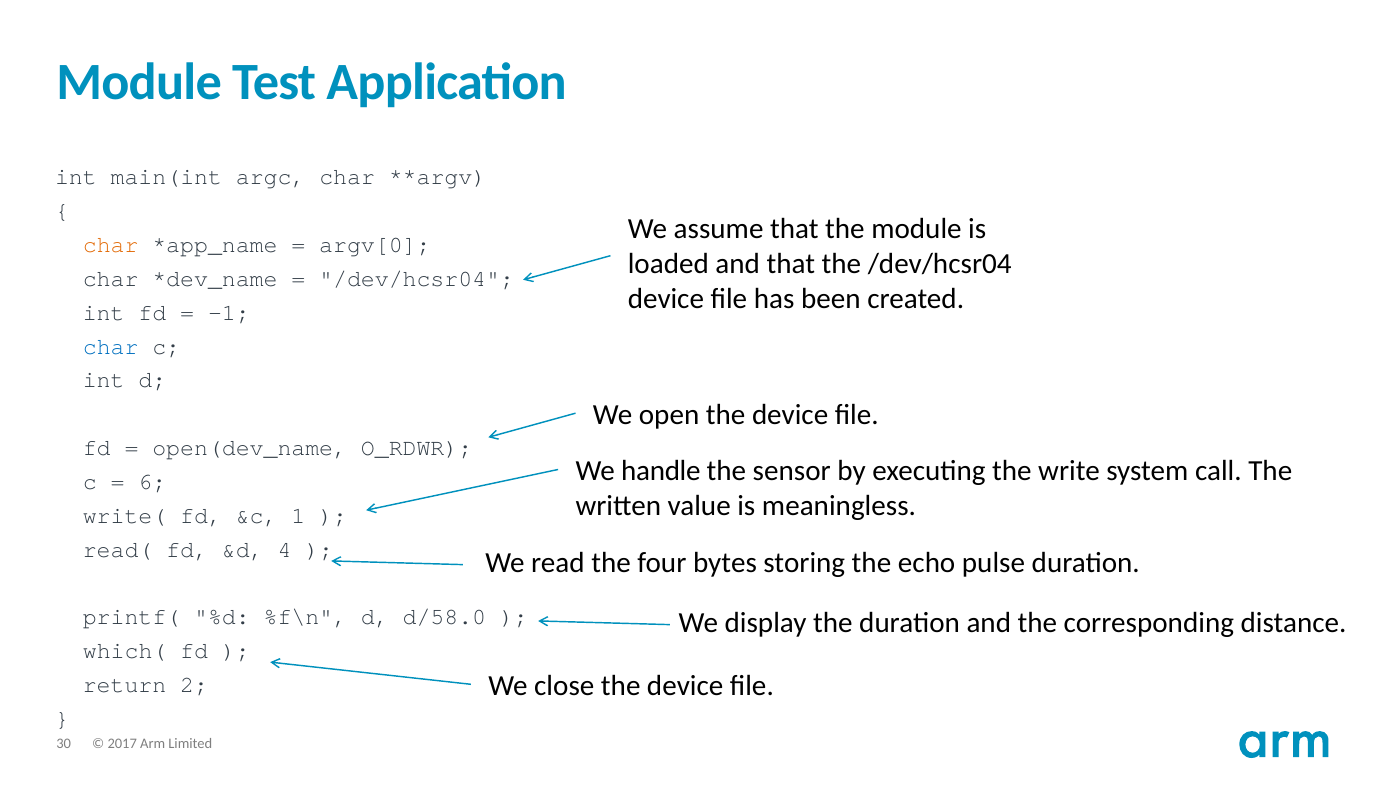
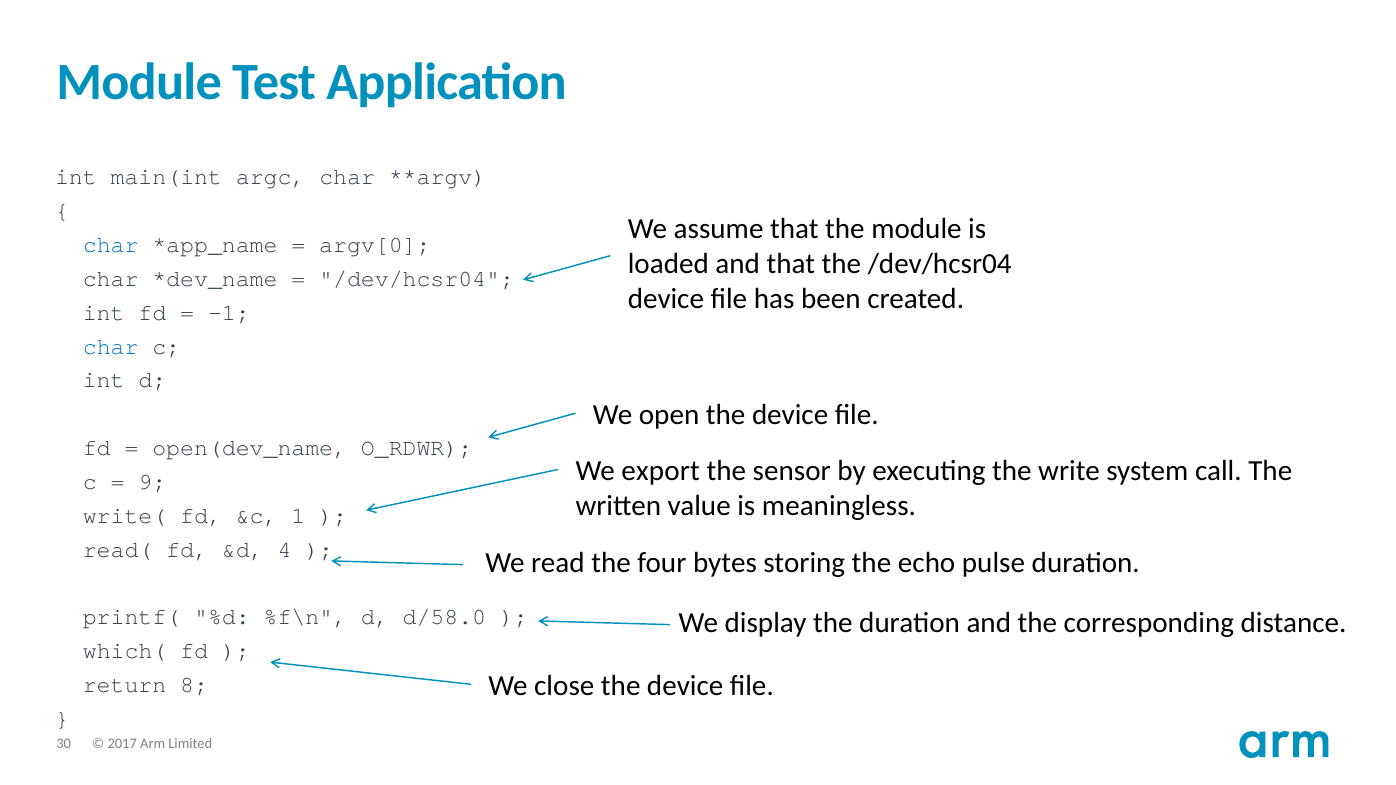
char colour: orange -> blue (111, 245)
handle: handle -> export (661, 471)
6: 6 -> 9 (152, 482)
2: 2 -> 8 (194, 685)
